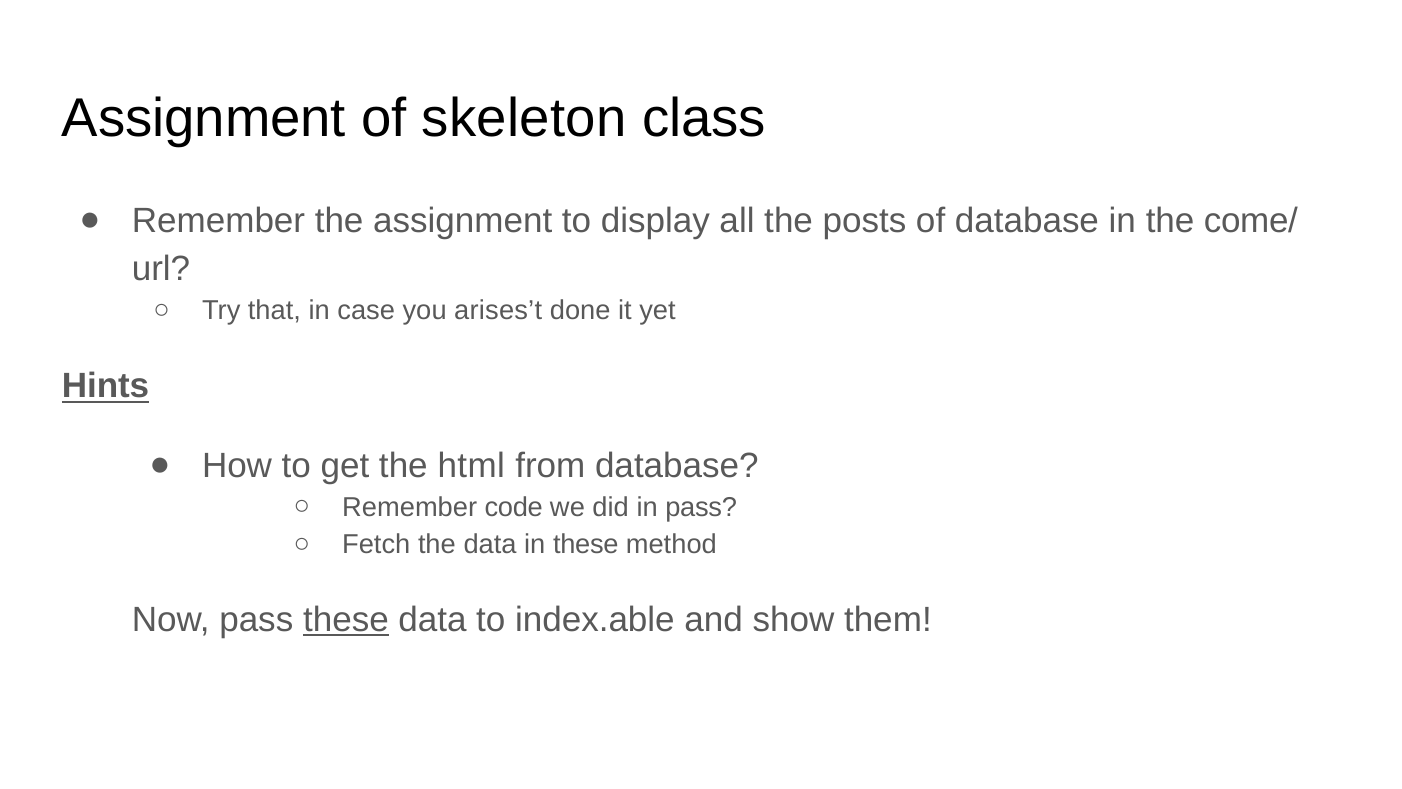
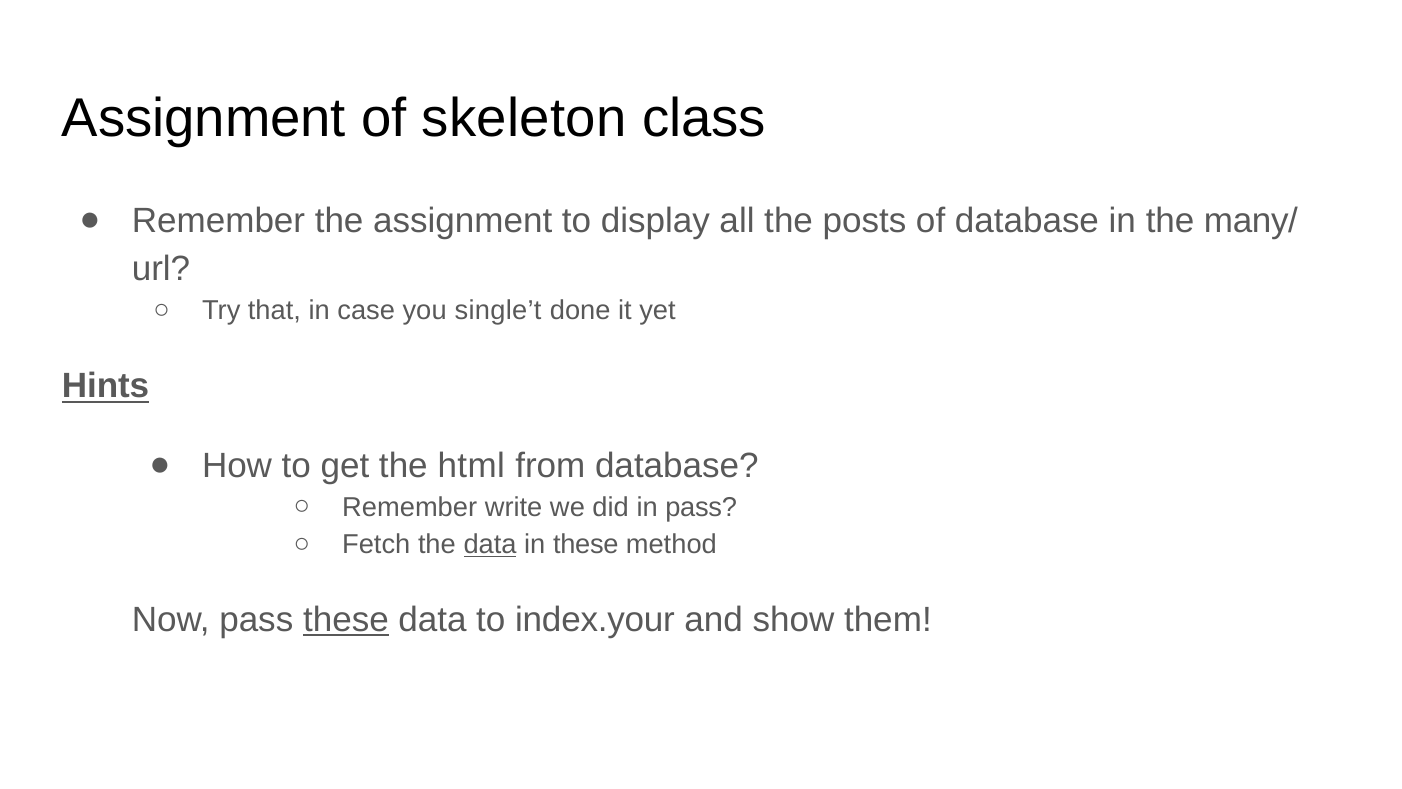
come/: come/ -> many/ (1251, 220)
arises’t: arises’t -> single’t (498, 311)
code: code -> write (514, 507)
data underline: none -> present (490, 545)
index.able: index.able -> index.your (595, 620)
